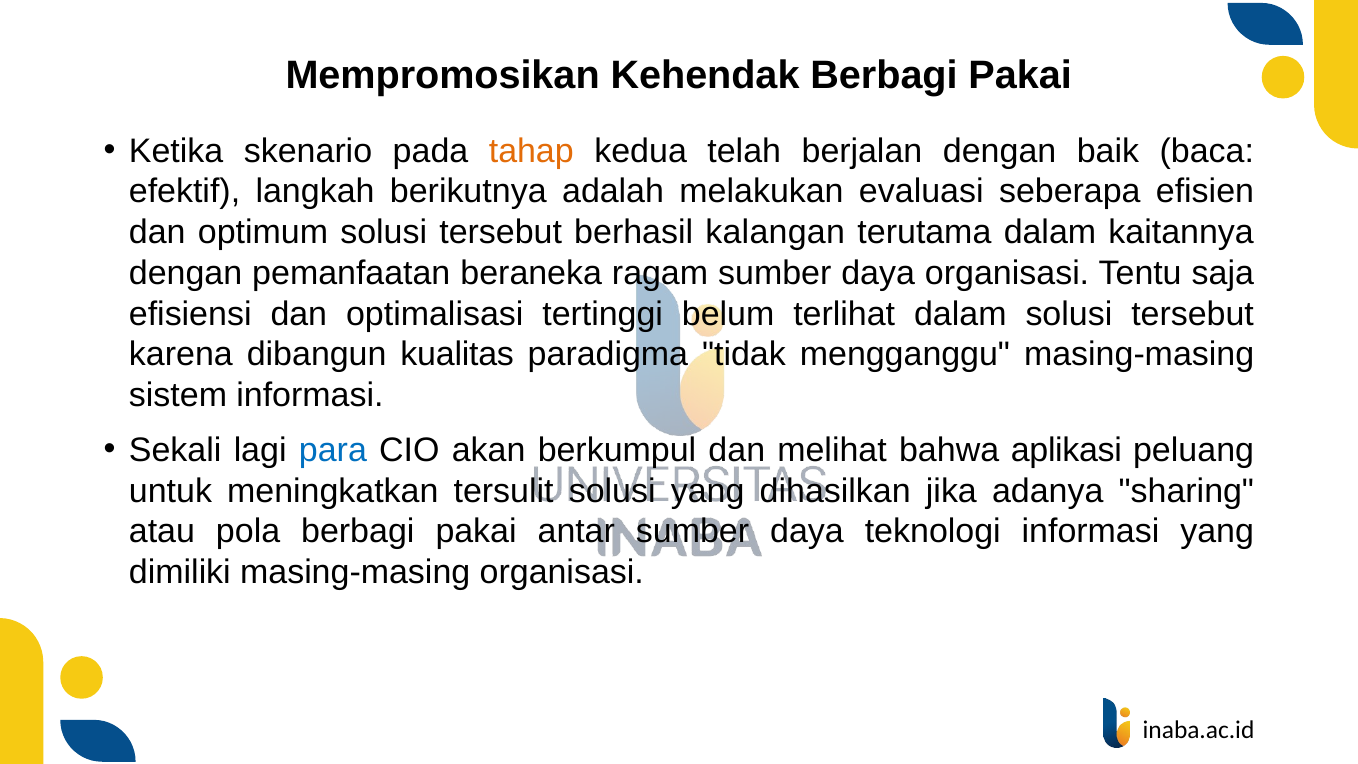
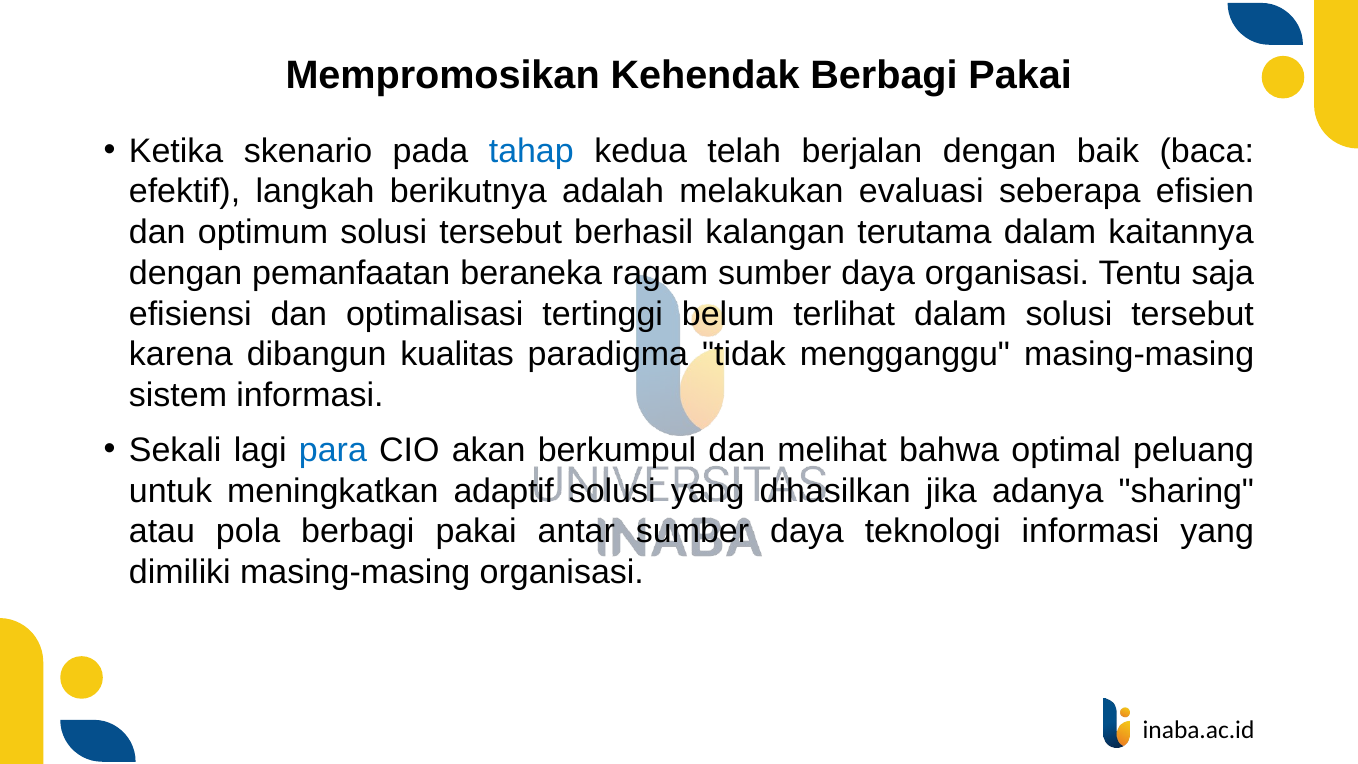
tahap colour: orange -> blue (531, 151)
aplikasi: aplikasi -> optimal (1066, 450)
tersulit: tersulit -> adaptif (504, 491)
